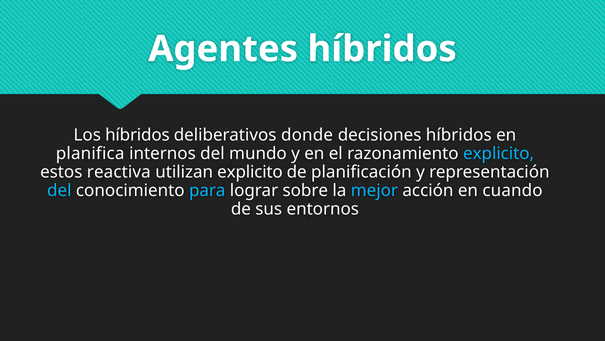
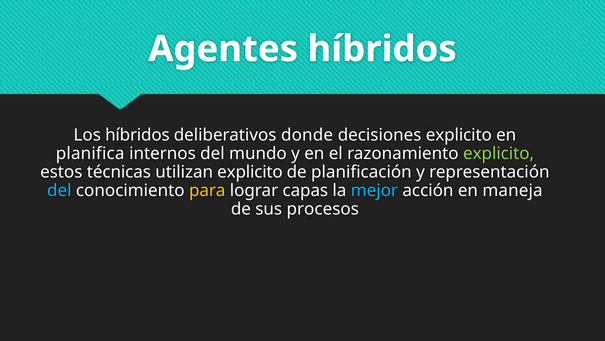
decisiones híbridos: híbridos -> explicito (459, 135)
explicito colour: light blue -> light green (499, 153)
reactiva: reactiva -> técnicas (119, 172)
para colour: light blue -> yellow (207, 190)
sobre: sobre -> capas (305, 190)
cuando: cuando -> maneja (513, 190)
entornos: entornos -> procesos (323, 209)
